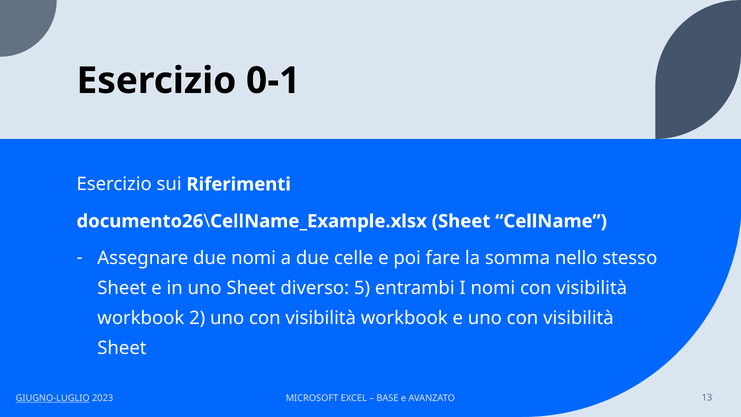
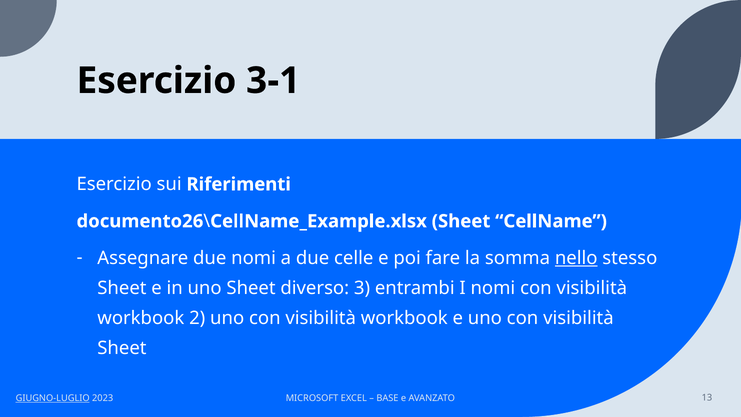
0-1: 0-1 -> 3-1 (273, 81)
nello underline: none -> present (576, 258)
5: 5 -> 3 (362, 288)
